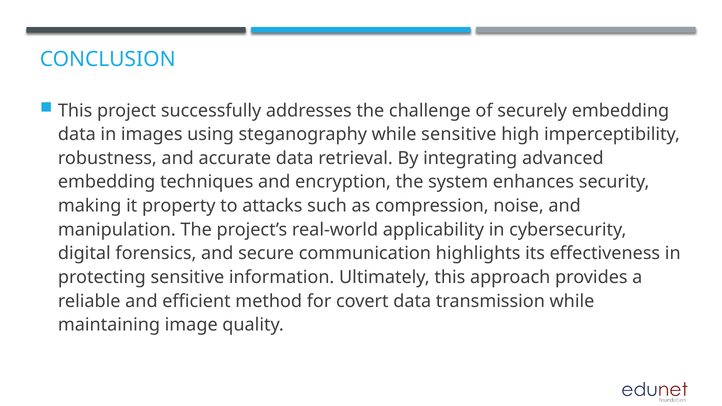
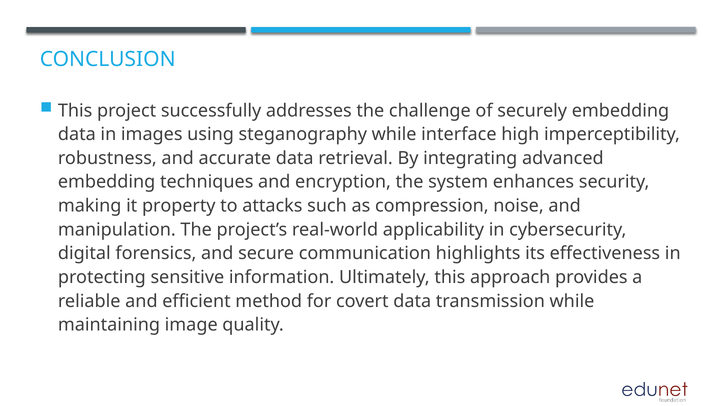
while sensitive: sensitive -> interface (459, 134)
